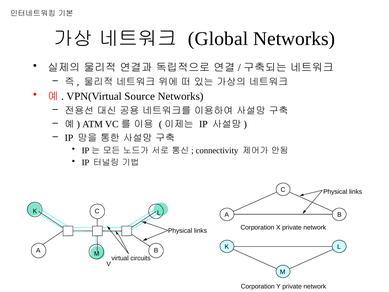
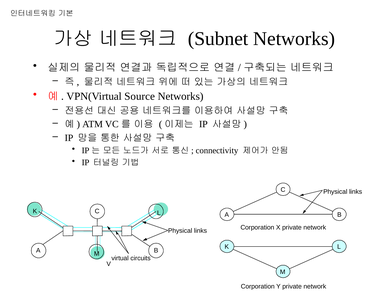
Global: Global -> Subnet (218, 39)
